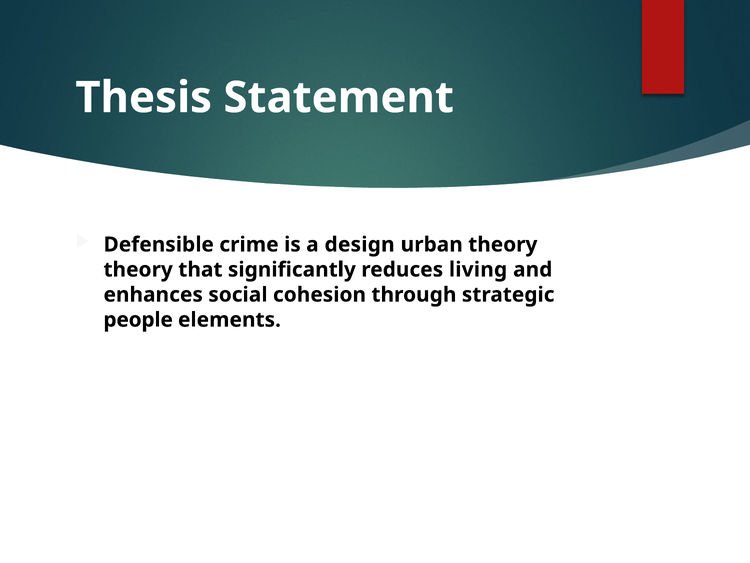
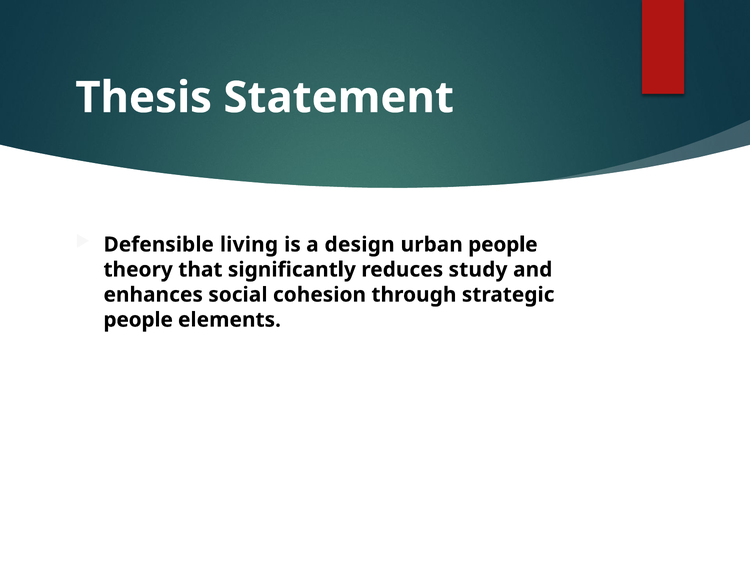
crime: crime -> living (249, 244)
urban theory: theory -> people (503, 244)
living: living -> study (478, 269)
